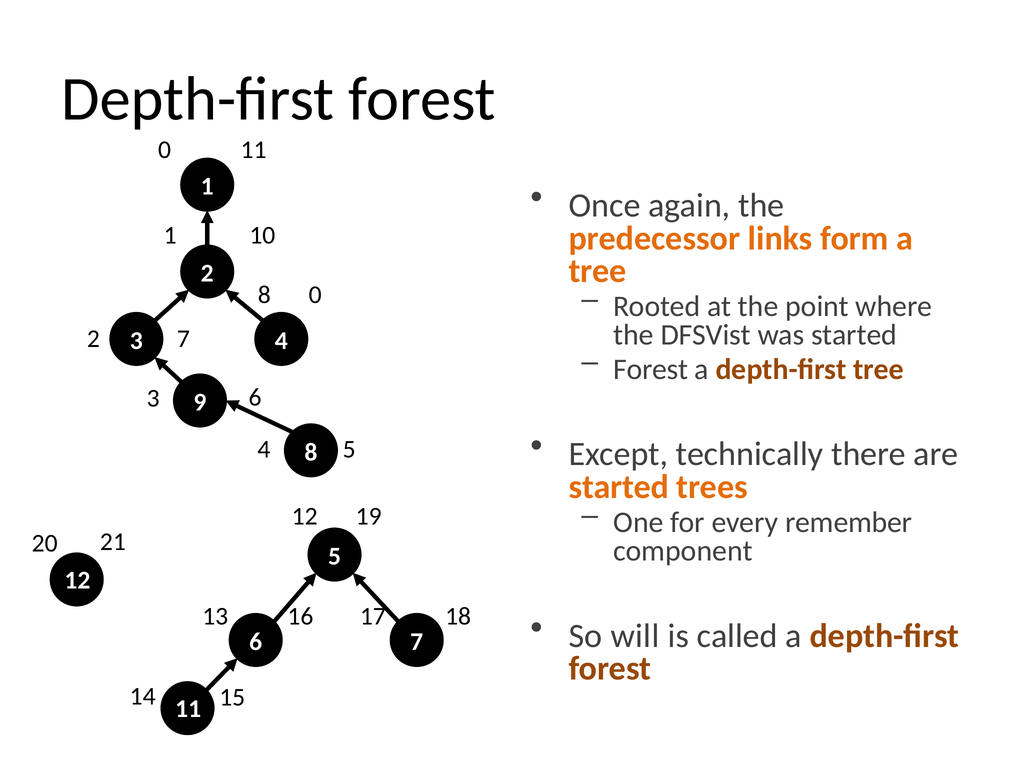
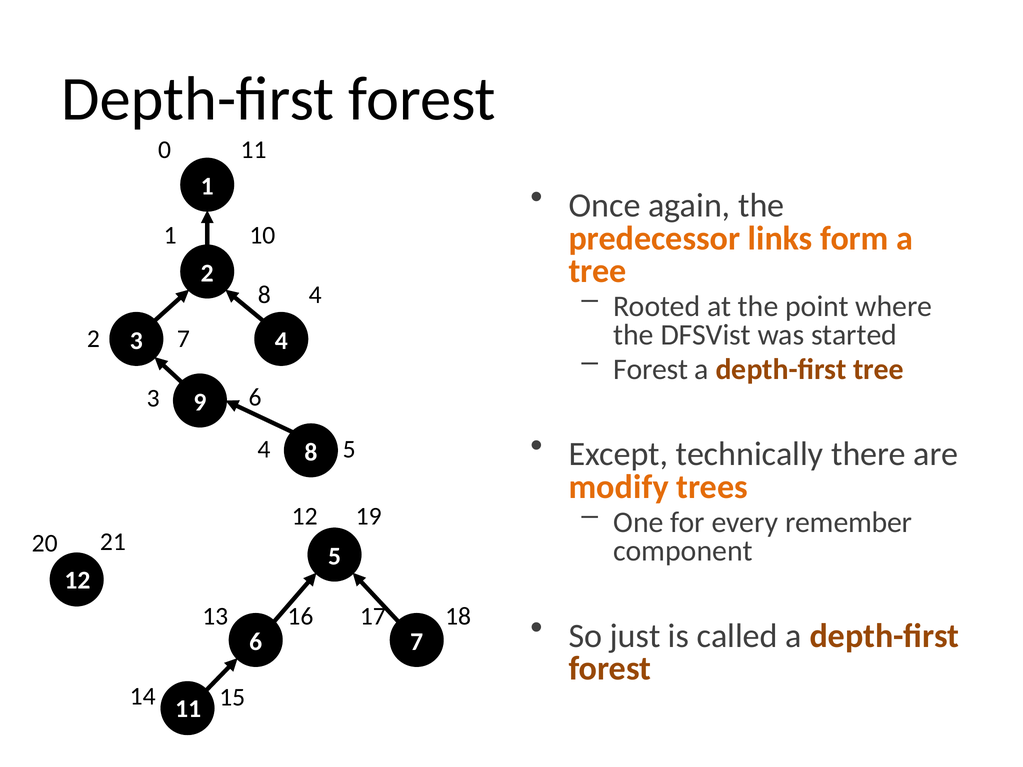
8 0: 0 -> 4 (315, 295)
started: started -> modify (619, 487)
will: will -> just (635, 636)
